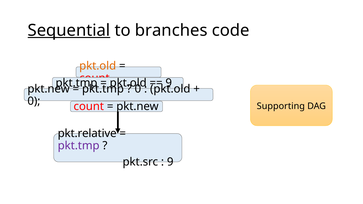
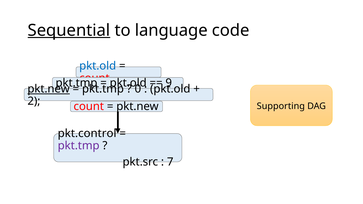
branches: branches -> language (171, 30)
pkt.old colour: orange -> blue (98, 66)
pkt.new underline: none -> present (49, 89)
0: 0 -> 2 (34, 101)
pkt.relative: pkt.relative -> pkt.control (87, 134)
9: 9 -> 7 (170, 162)
